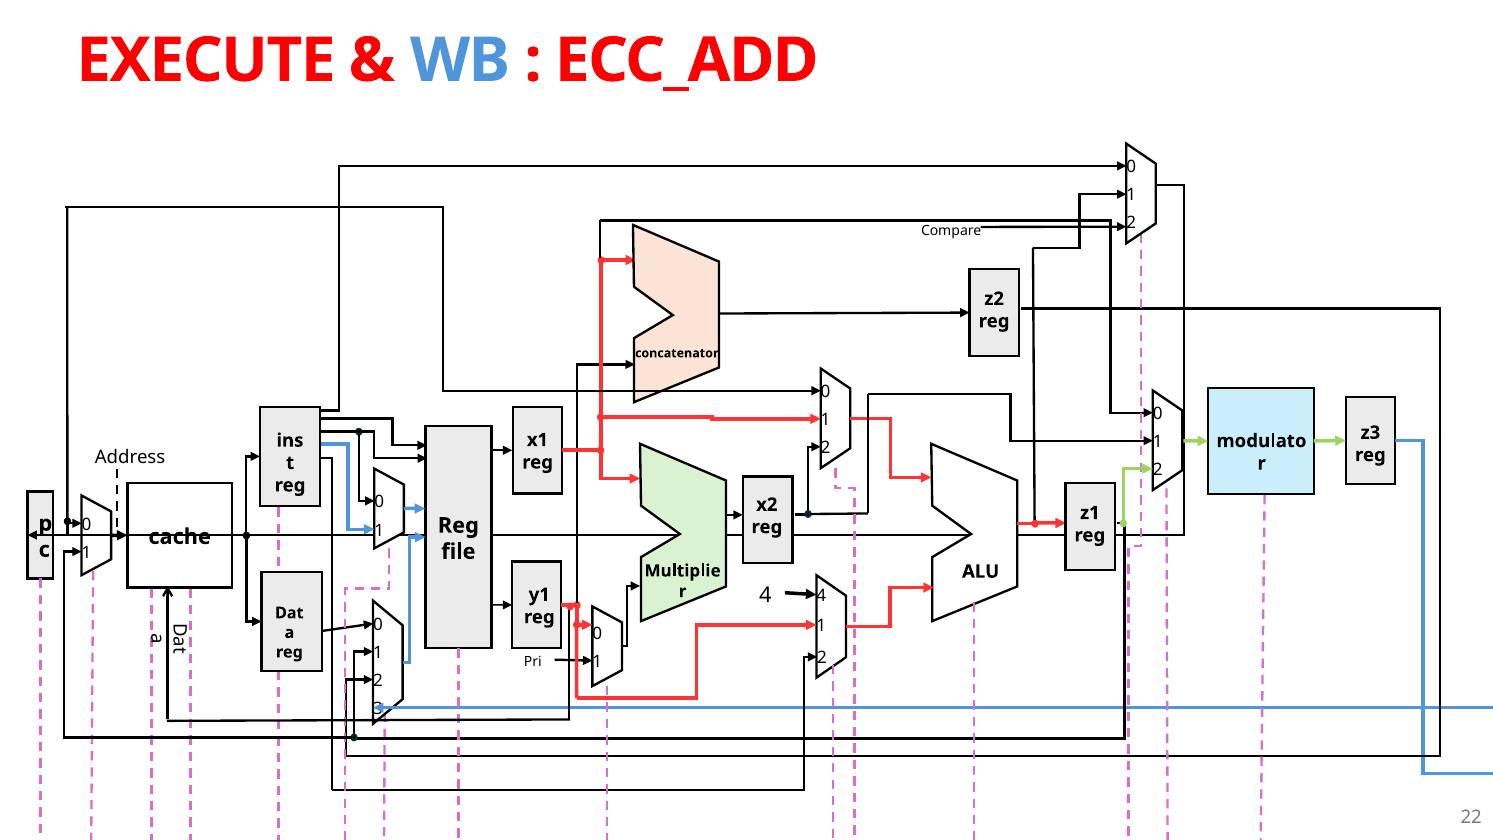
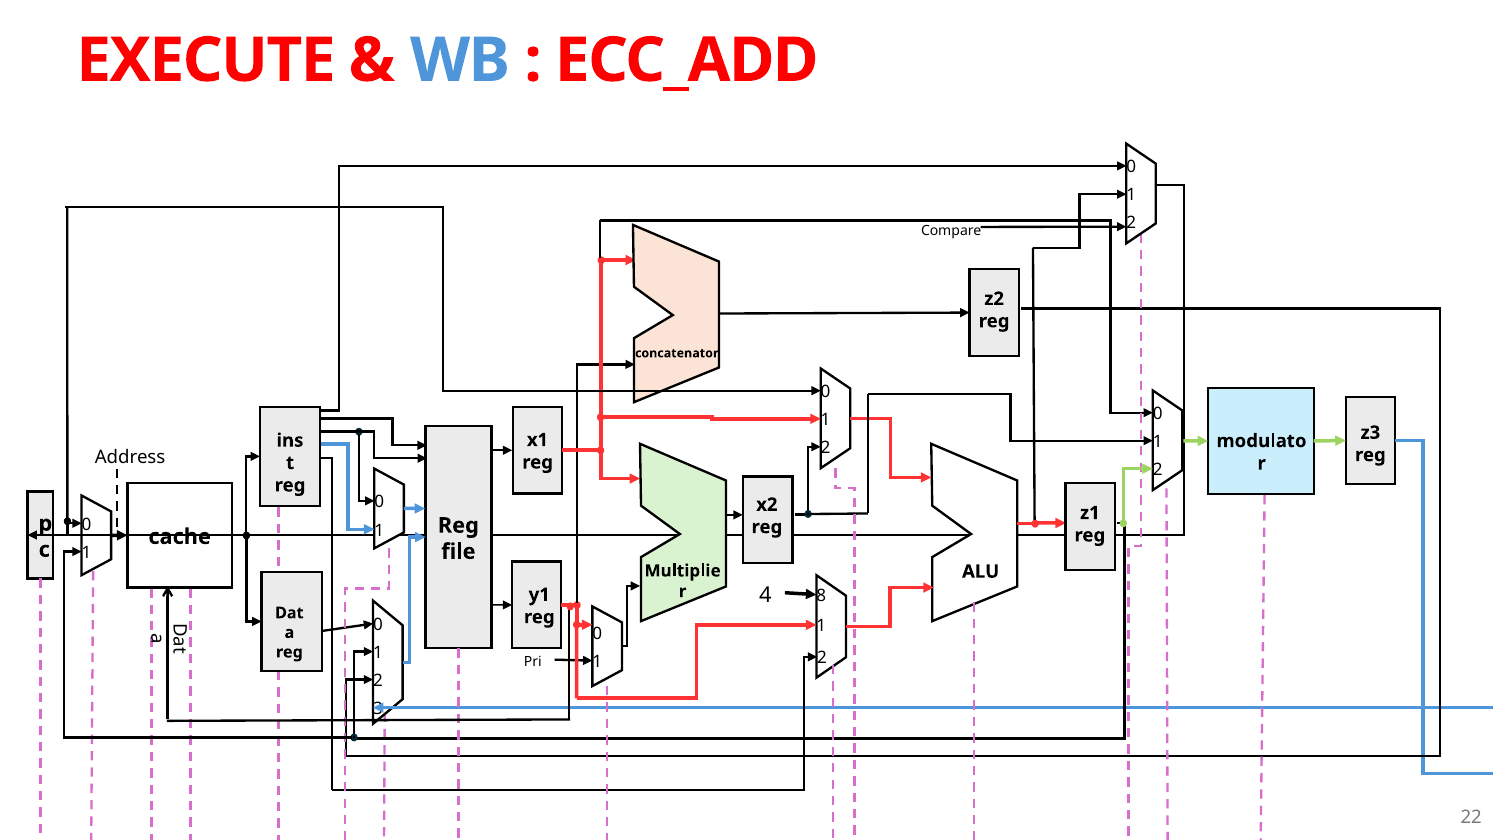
4: 4 -> 8 (821, 596)
